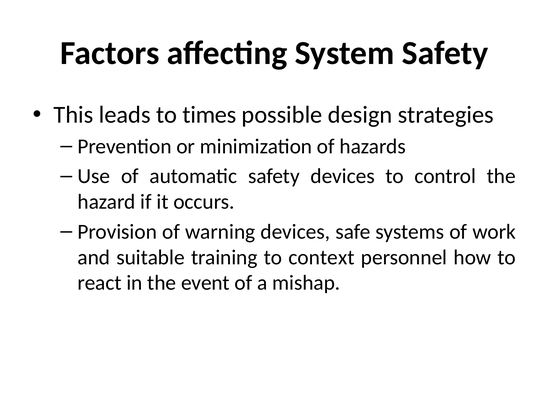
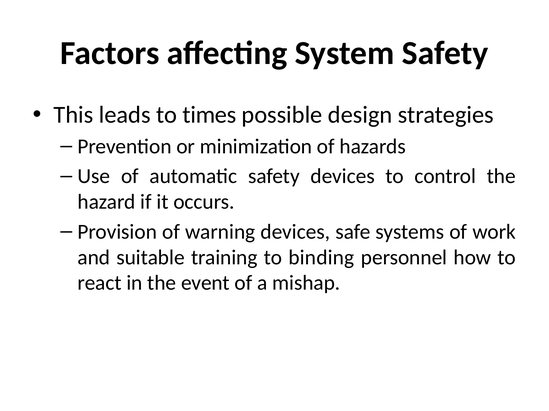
context: context -> binding (321, 258)
